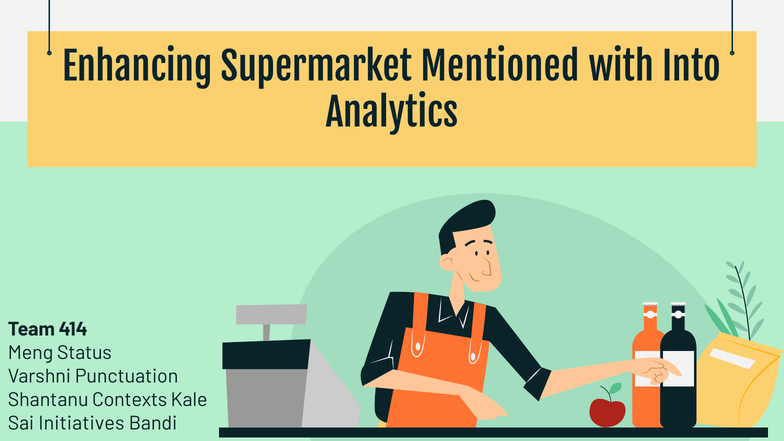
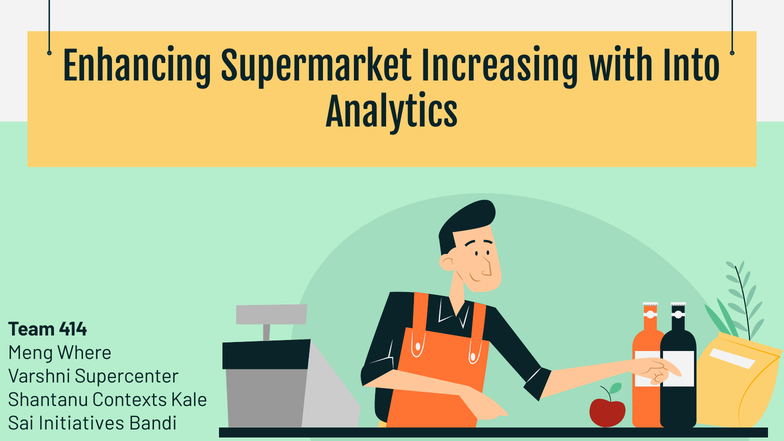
Mentioned: Mentioned -> Increasing (500, 68)
Status: Status -> Where (84, 353)
Punctuation: Punctuation -> Supercenter (127, 376)
